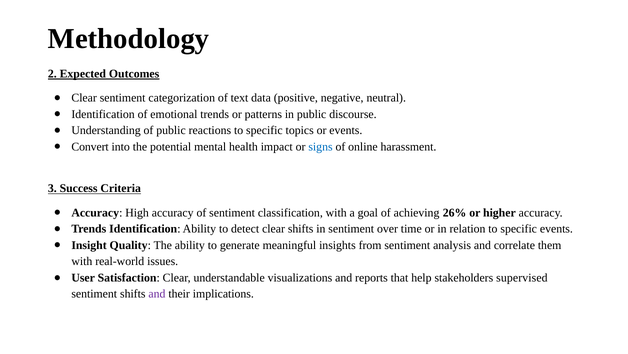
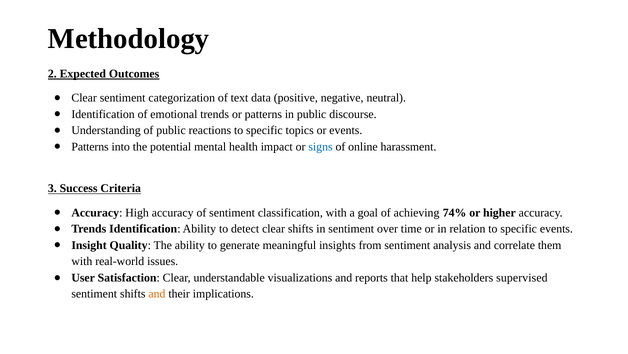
Convert: Convert -> Patterns (90, 146)
26%: 26% -> 74% (455, 212)
and colour: purple -> orange (157, 293)
